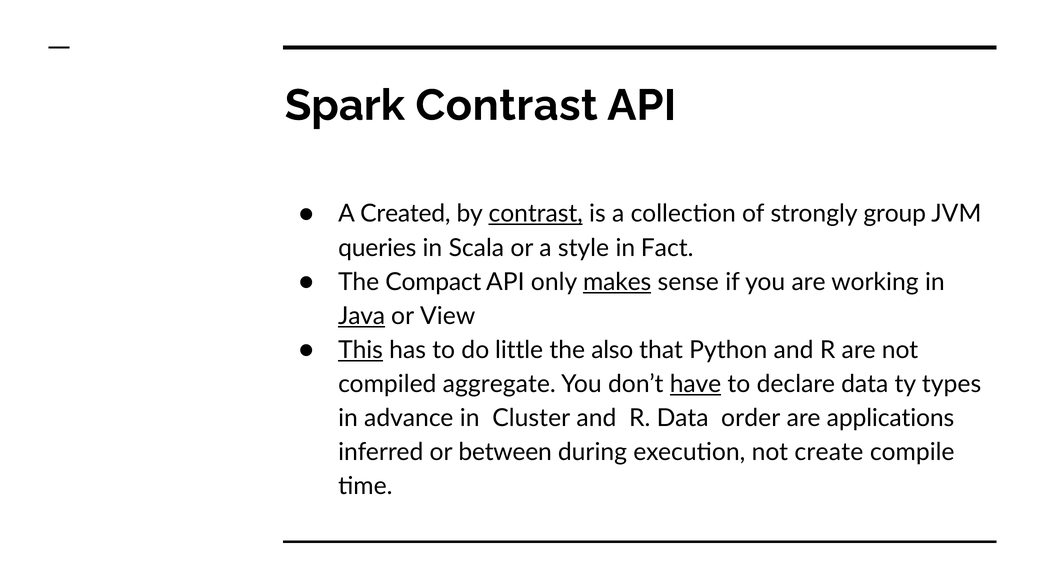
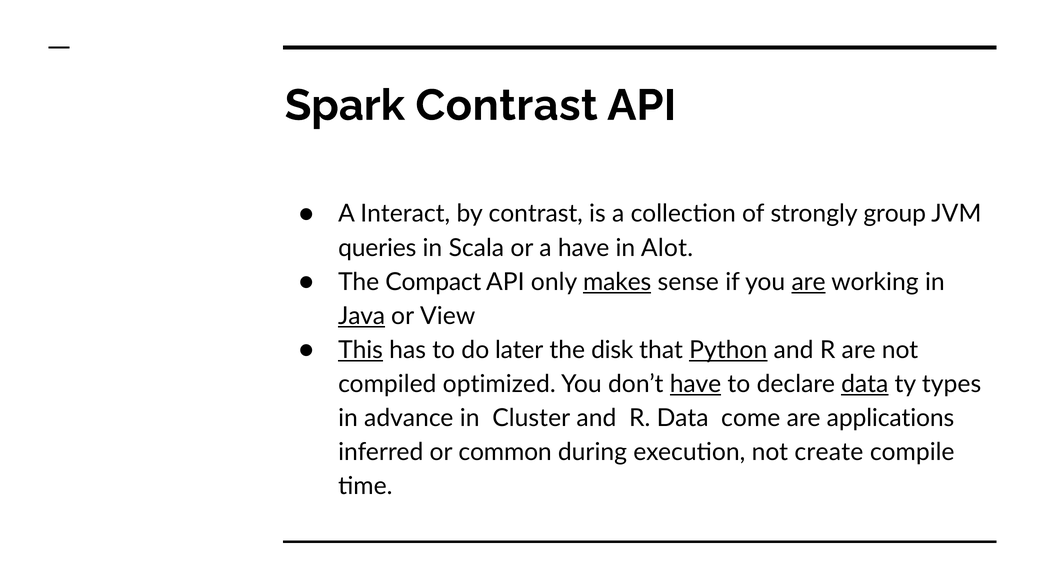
Created: Created -> Interact (405, 214)
contrast underline: present -> none (536, 214)
a style: style -> have (584, 248)
Fact: Fact -> Alot (667, 248)
are underline: none -> present (809, 282)
little: little -> later (519, 350)
also: also -> disk (612, 350)
Python underline: none -> present (728, 350)
aggregate: aggregate -> optimized (499, 384)
data underline: none -> present (865, 384)
order: order -> come (751, 418)
between: between -> common (505, 452)
